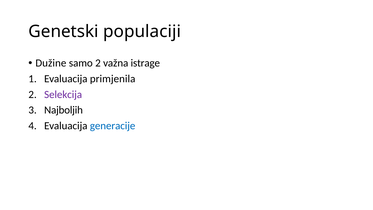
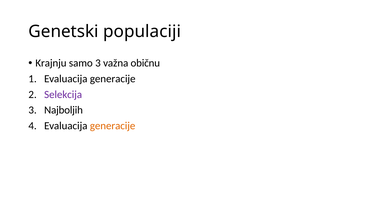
Dužine: Dužine -> Krajnju (51, 63)
samo 2: 2 -> 3 (98, 63)
istrage: istrage -> običnu (145, 63)
primjenila: primjenila -> generacije (113, 79)
generacije colour: blue -> orange (113, 126)
